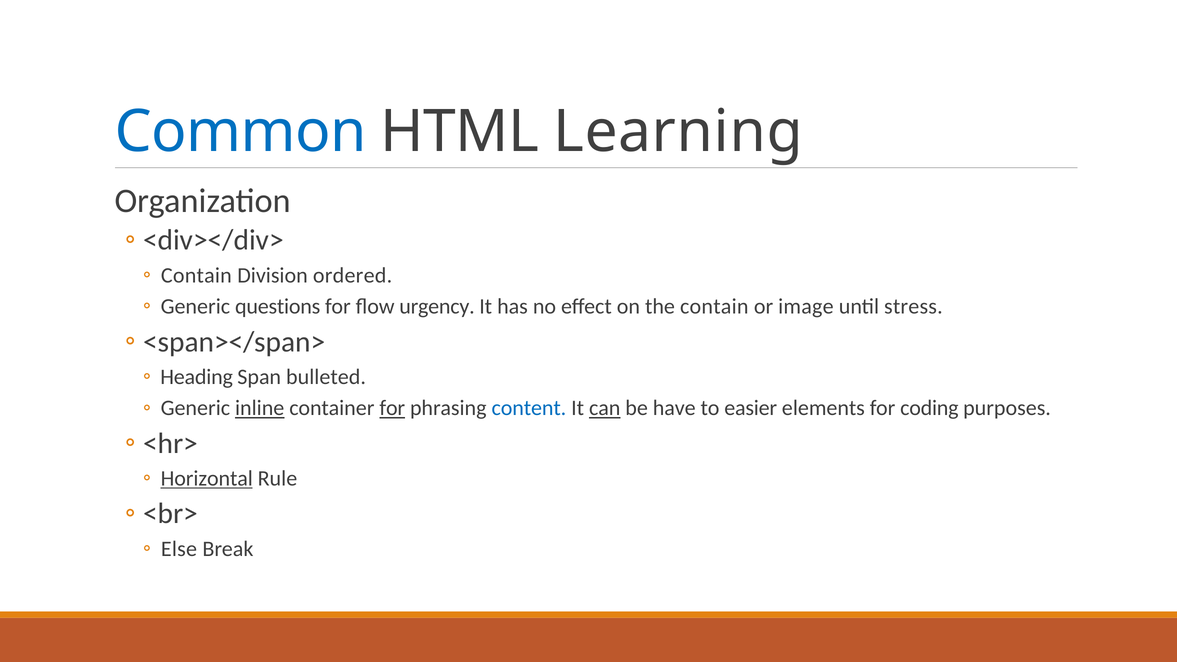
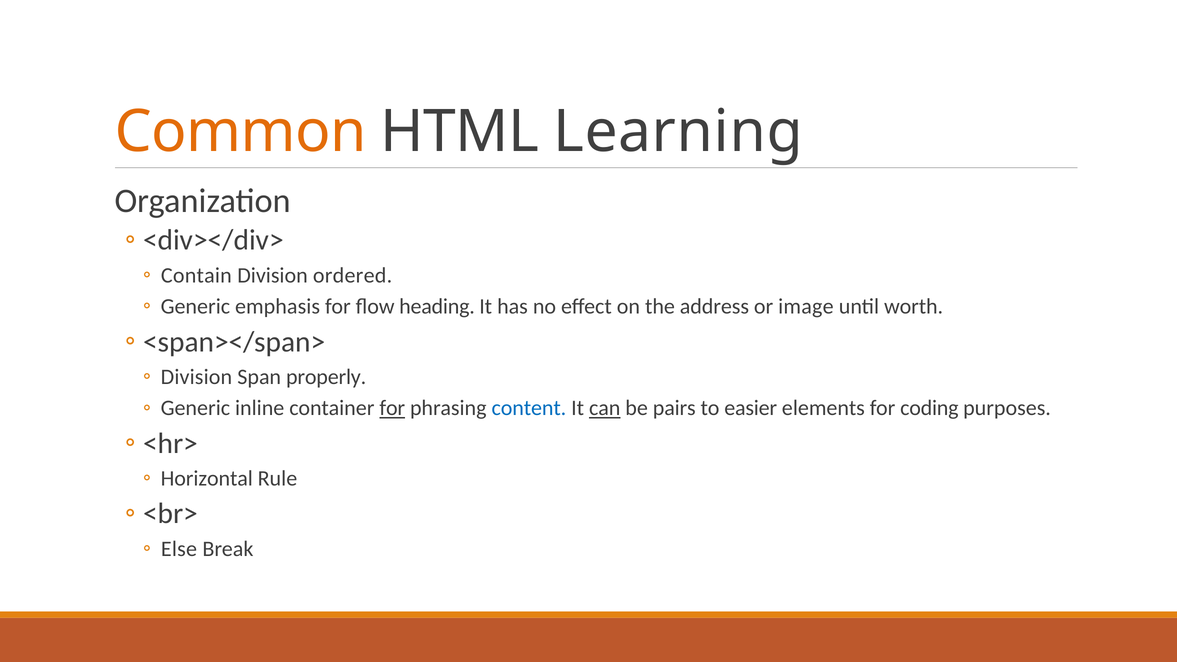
Common colour: blue -> orange (241, 132)
questions: questions -> emphasis (278, 307)
urgency: urgency -> heading (437, 307)
the contain: contain -> address (714, 307)
stress: stress -> worth (914, 307)
Heading: Heading -> Division (196, 377)
bulleted: bulleted -> properly (326, 377)
inline underline: present -> none (260, 408)
have: have -> pairs (674, 408)
Horizontal underline: present -> none (207, 479)
